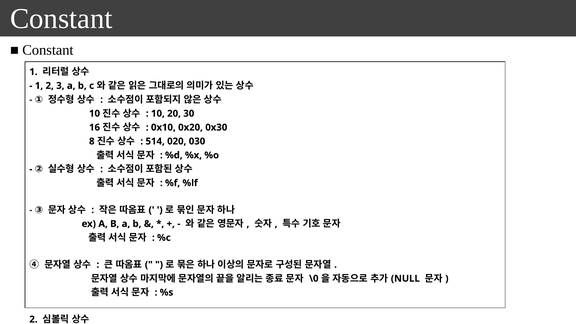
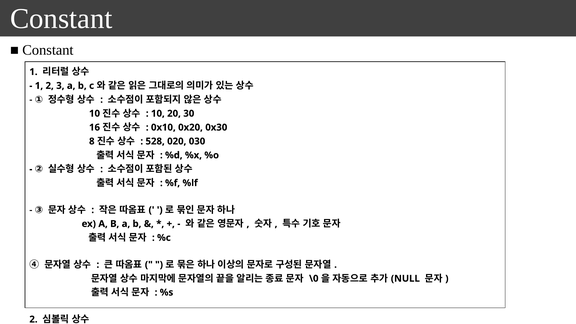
514: 514 -> 528 (155, 141)
